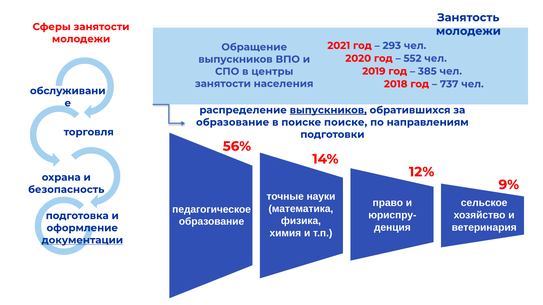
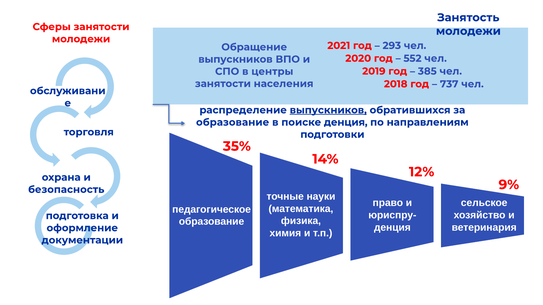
поиске поиске: поиске -> денция (346, 122)
56%: 56% -> 35% (237, 146)
документации underline: present -> none (82, 240)
